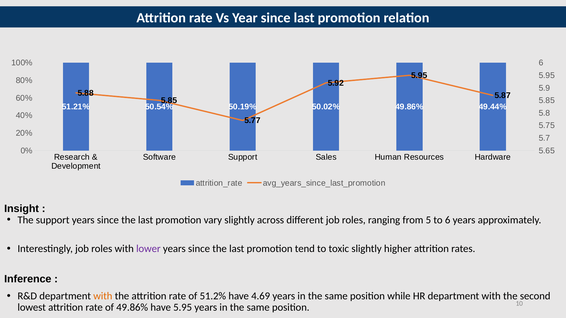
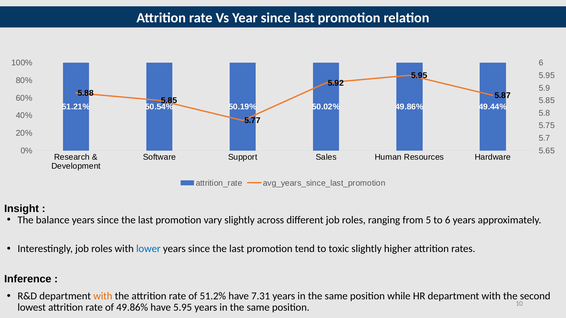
The support: support -> balance (53, 220)
lower colour: purple -> blue (148, 249)
4.69: 4.69 -> 7.31 (261, 296)
